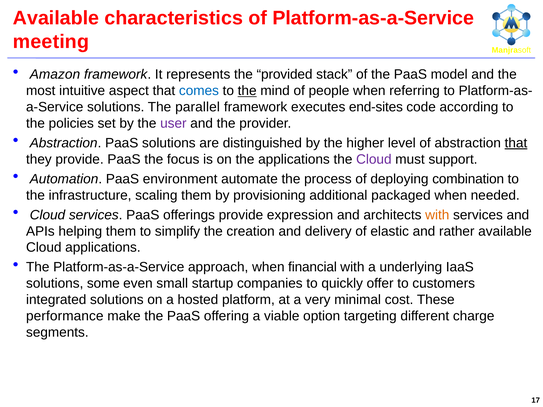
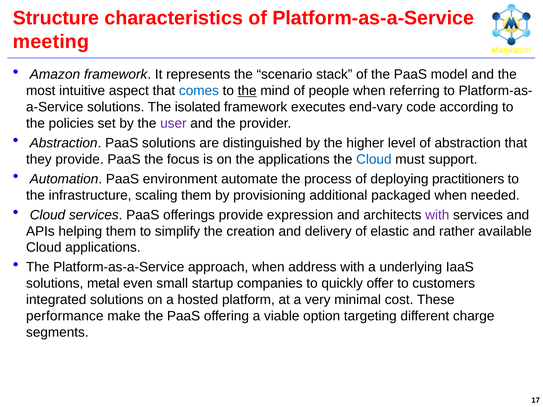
Available: Available -> Structure (56, 18)
provided: provided -> scenario (285, 75)
parallel: parallel -> isolated (198, 107)
end-sites: end-sites -> end-vary (376, 107)
that underline: present -> none (516, 143)
Cloud colour: purple -> blue (374, 159)
combination: combination -> practitioners (468, 179)
with colour: orange -> purple (437, 215)
financial: financial -> address (312, 267)
some: some -> metal (103, 284)
